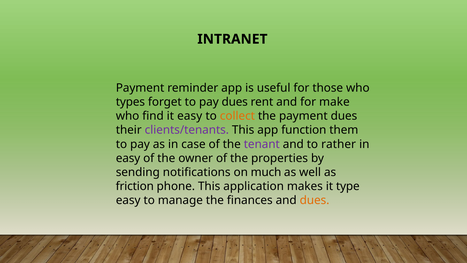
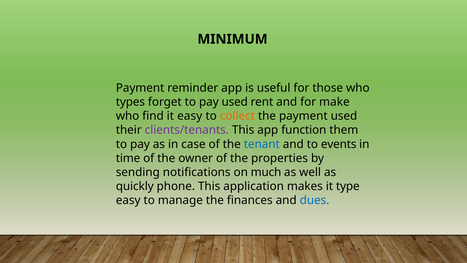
INTRANET: INTRANET -> MINIMUM (233, 39)
pay dues: dues -> used (235, 102)
payment dues: dues -> used (344, 116)
tenant colour: purple -> blue (262, 144)
rather: rather -> events (339, 144)
easy: easy -> time (128, 158)
friction: friction -> quickly (135, 186)
dues colour: orange -> blue (315, 200)
